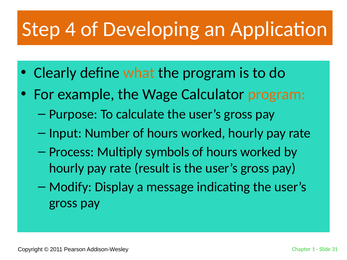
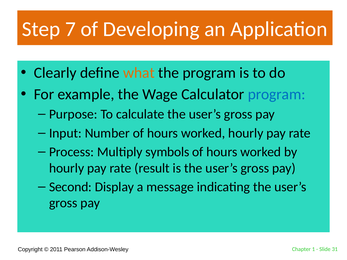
4: 4 -> 7 (70, 29)
program colour: orange -> blue (277, 94)
Modify: Modify -> Second (70, 187)
